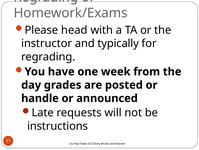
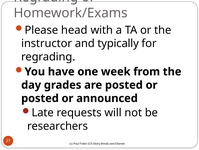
handle: handle -> posted (40, 98)
instructions: instructions -> researchers (58, 125)
